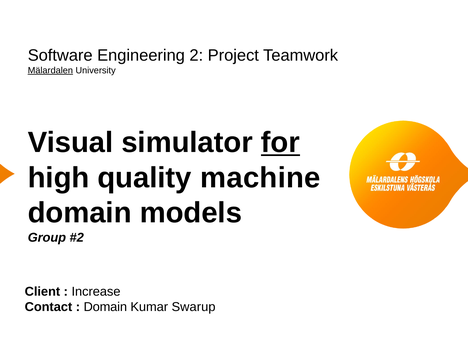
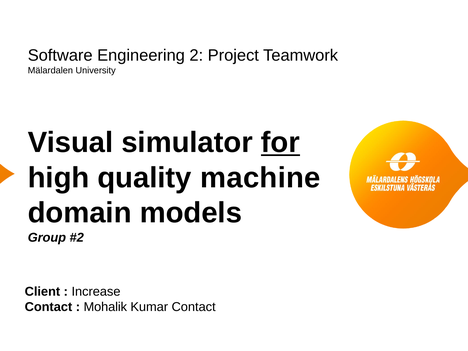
Mälardalen underline: present -> none (50, 70)
Domain: Domain -> Mohalik (105, 307)
Kumar Swarup: Swarup -> Contact (194, 307)
